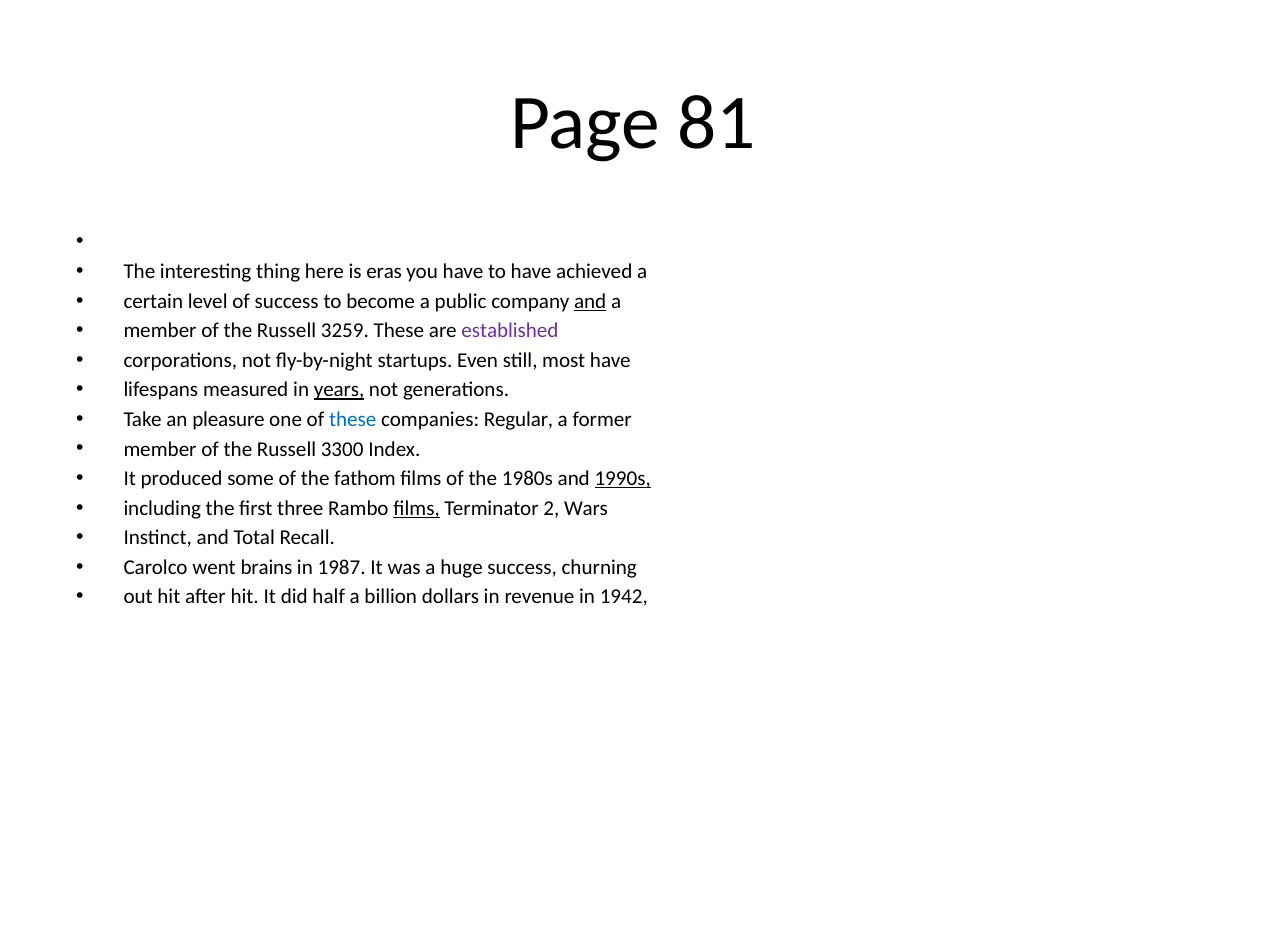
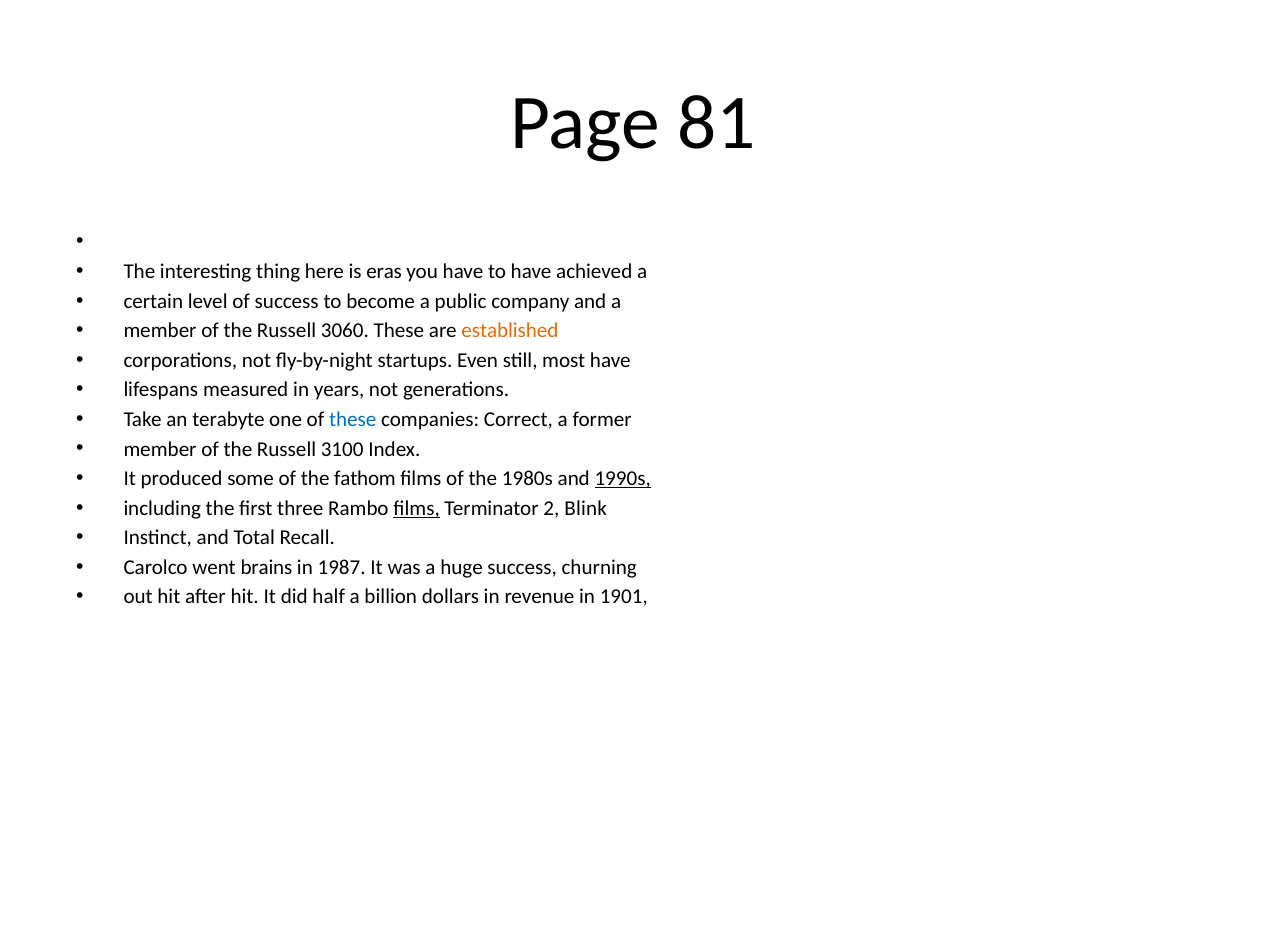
and underline: present -> none (590, 301)
3259: 3259 -> 3060 (345, 331)
established colour: purple -> orange (510, 331)
years underline: present -> none (339, 390)
pleasure: pleasure -> terabyte (228, 420)
Regular: Regular -> Correct (518, 420)
3300: 3300 -> 3100 (342, 449)
Wars: Wars -> Blink (586, 508)
1942: 1942 -> 1901 (624, 597)
